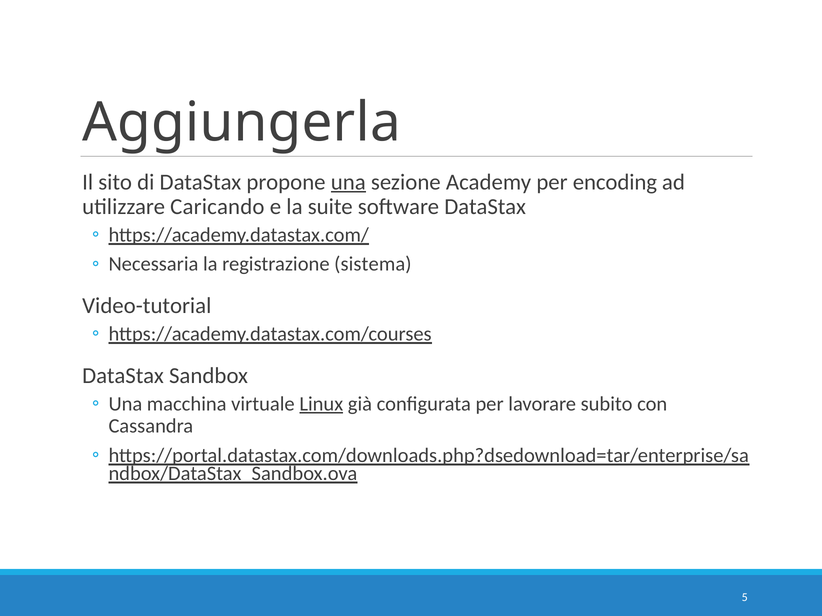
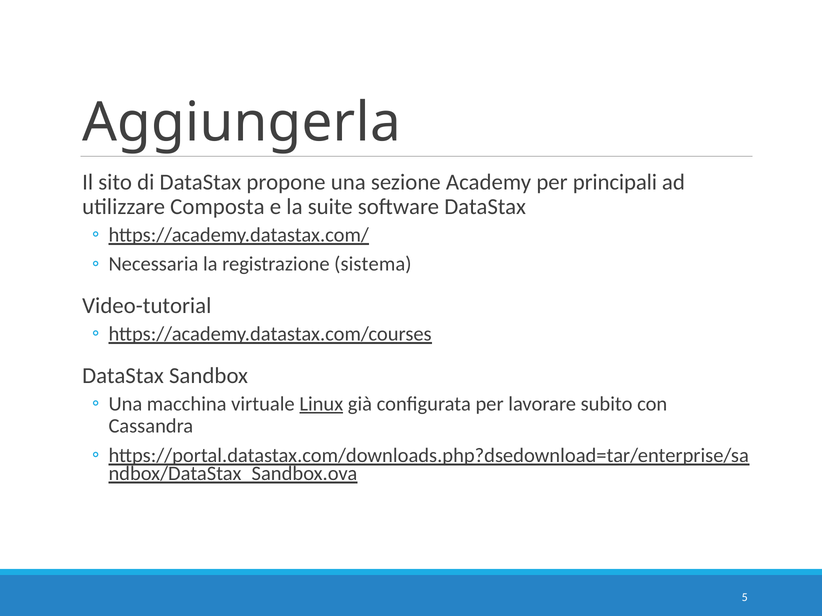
una underline: present -> none (348, 182)
encoding: encoding -> principali (615, 182)
Caricando: Caricando -> Composta (217, 207)
